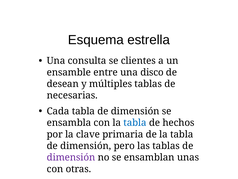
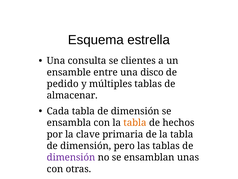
desean: desean -> pedido (63, 84)
necesarias: necesarias -> almacenar (72, 95)
tabla colour: blue -> orange (135, 122)
